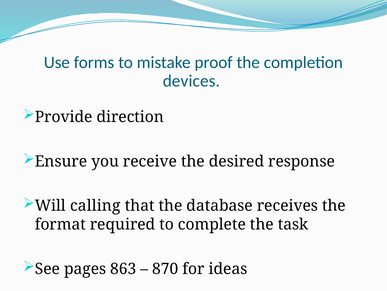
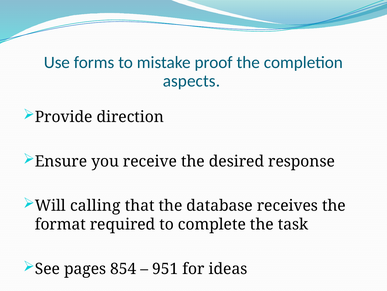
devices: devices -> aspects (191, 81)
863: 863 -> 854 (123, 268)
870: 870 -> 951 (165, 268)
